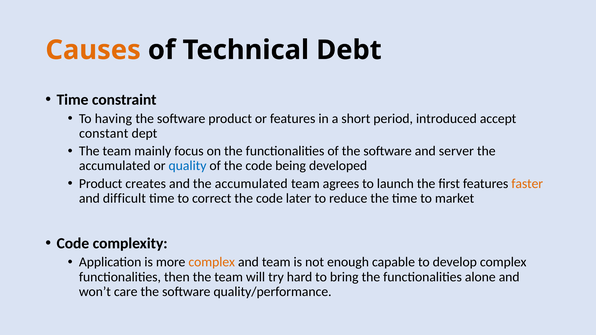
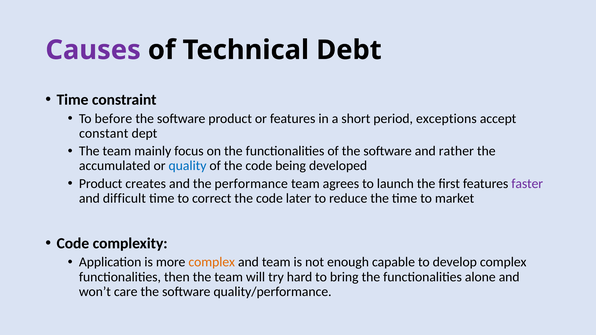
Causes colour: orange -> purple (93, 50)
having: having -> before (113, 119)
introduced: introduced -> exceptions (446, 119)
server: server -> rather (456, 151)
and the accumulated: accumulated -> performance (251, 184)
faster colour: orange -> purple (527, 184)
